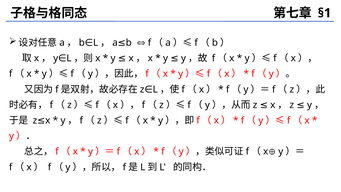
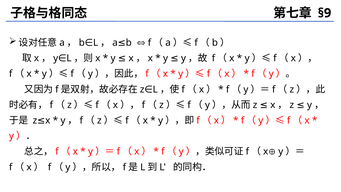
§1: §1 -> §9 (324, 13)
